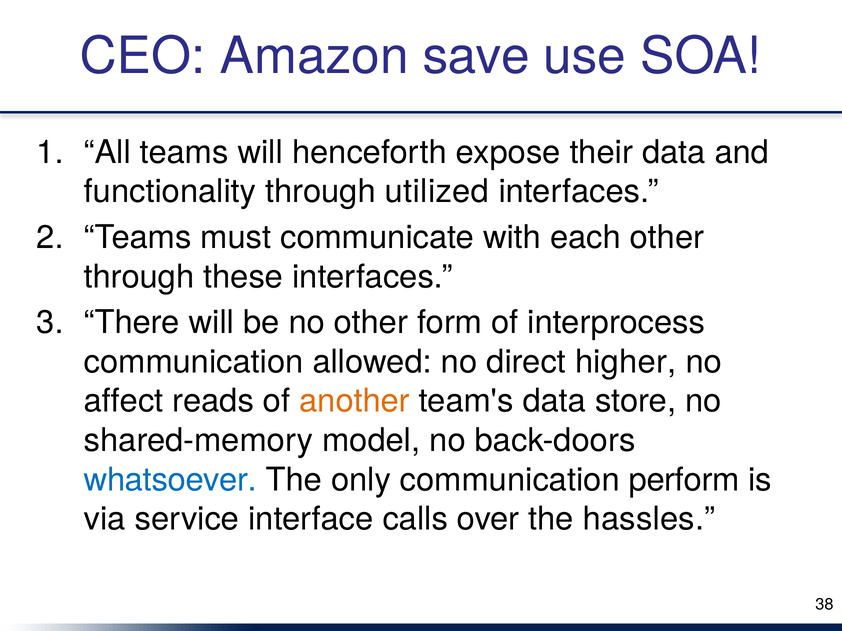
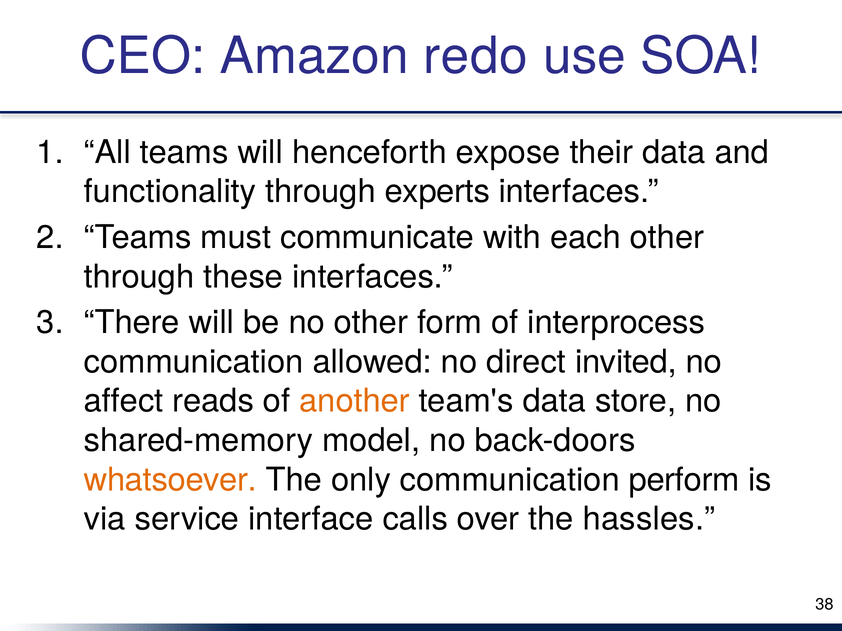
save: save -> redo (476, 56)
utilized: utilized -> experts (437, 192)
higher: higher -> invited (626, 362)
whatsoever colour: blue -> orange (170, 480)
